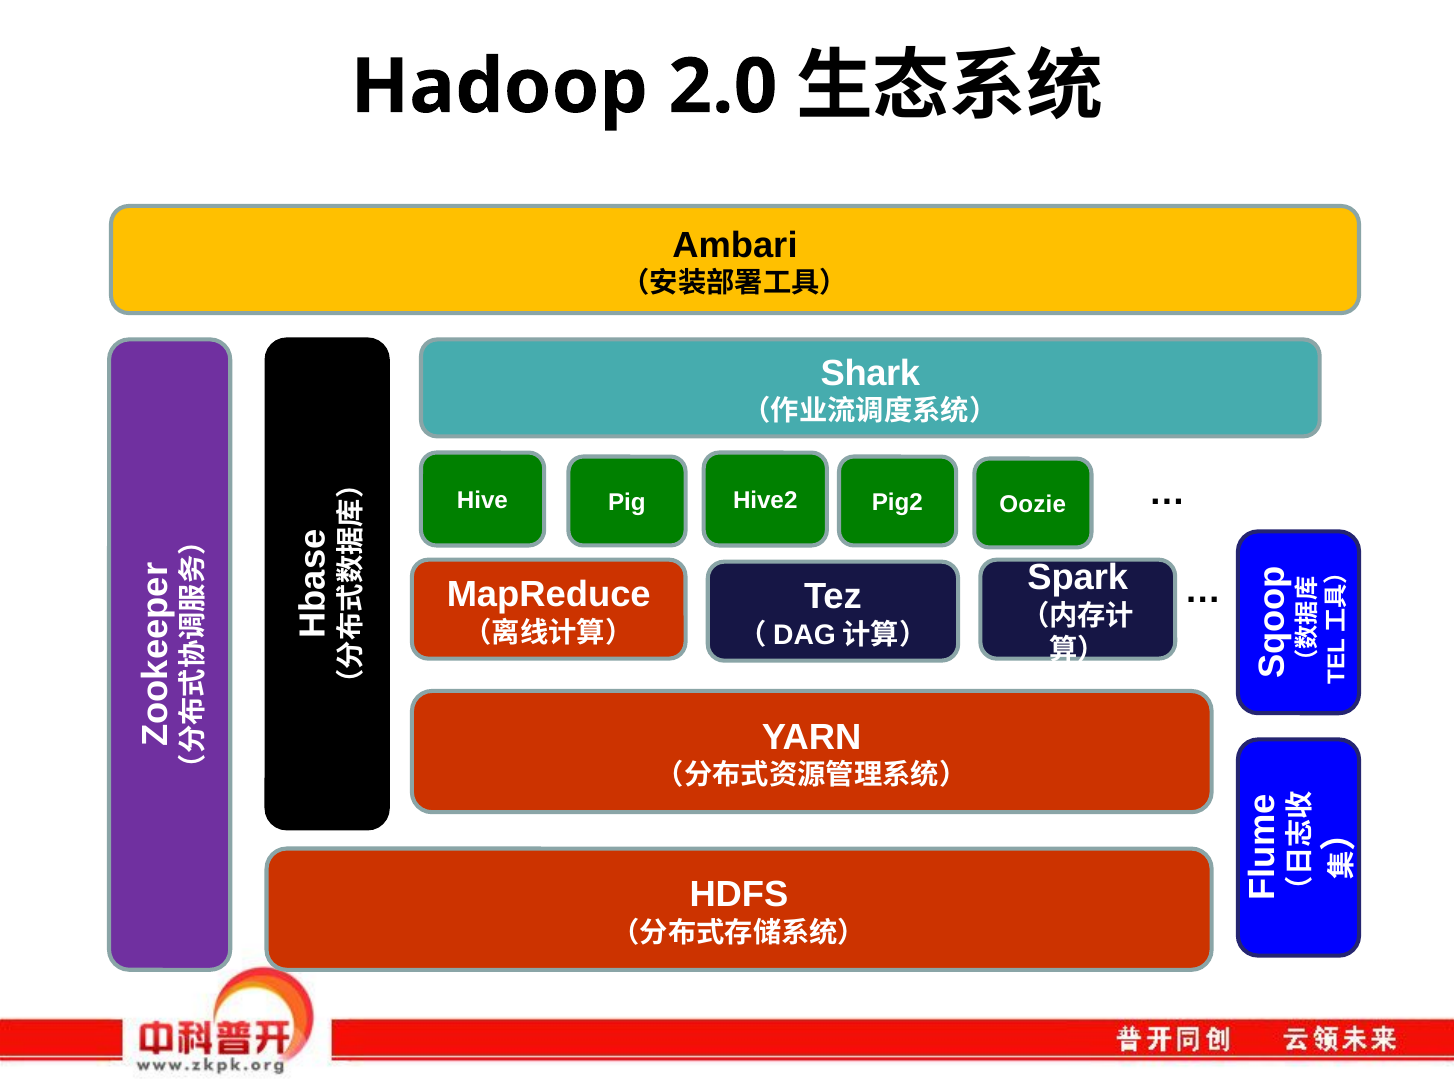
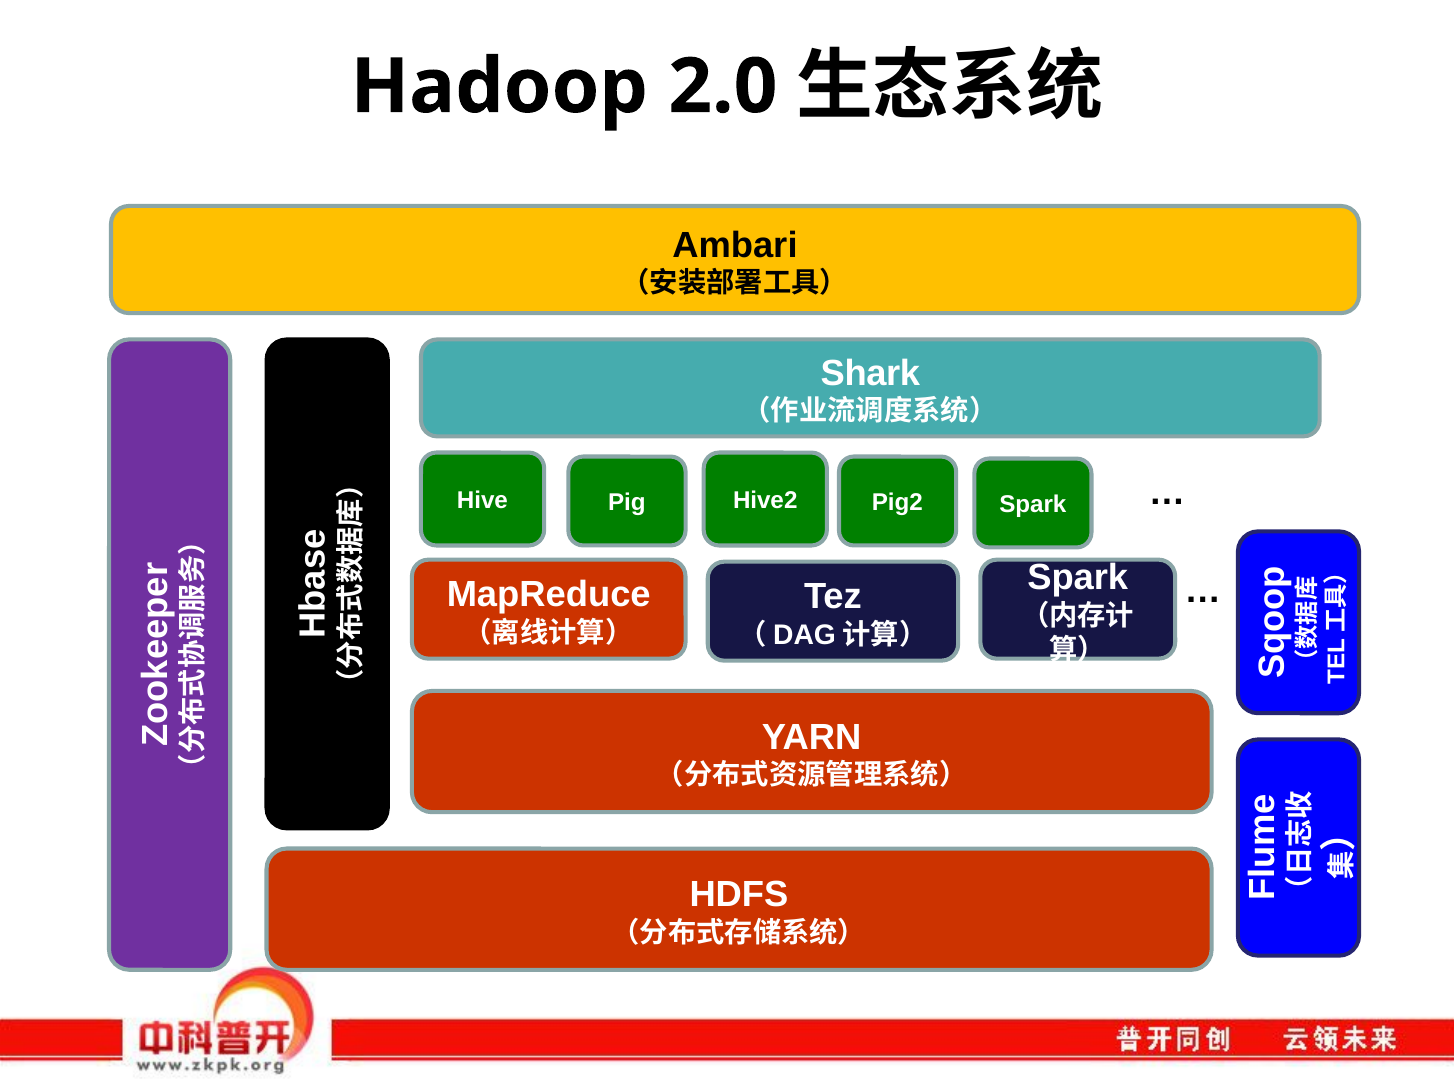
Oozie: Oozie -> Spark (1033, 504)
